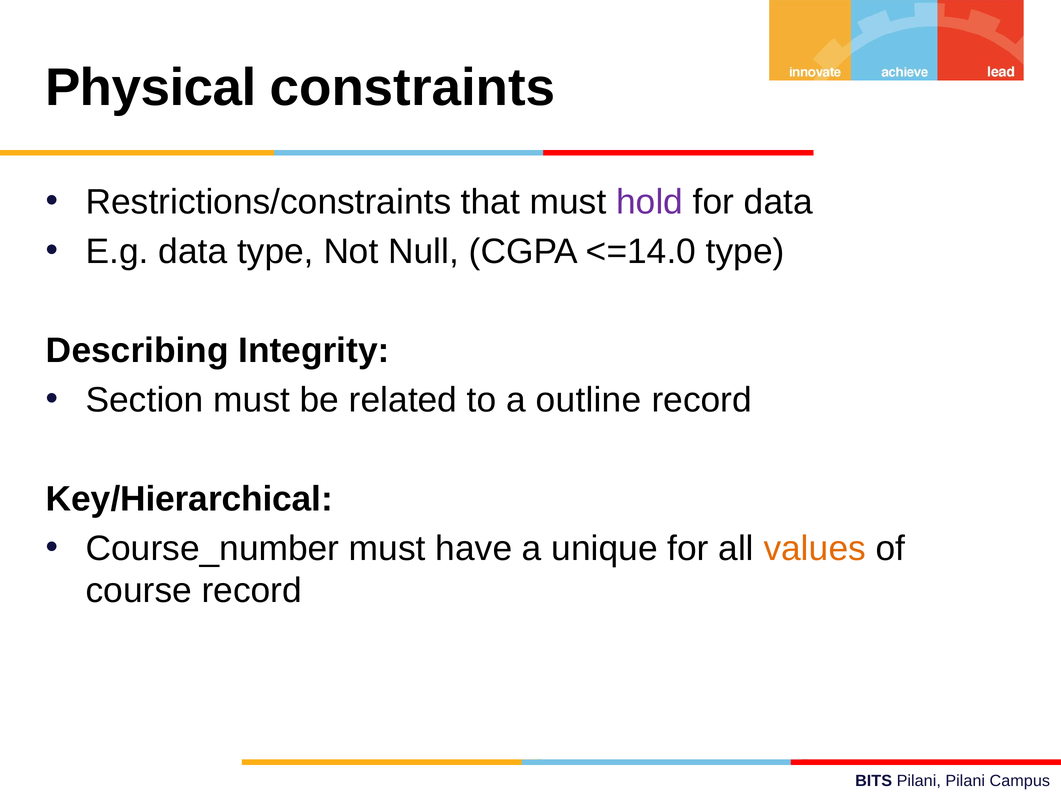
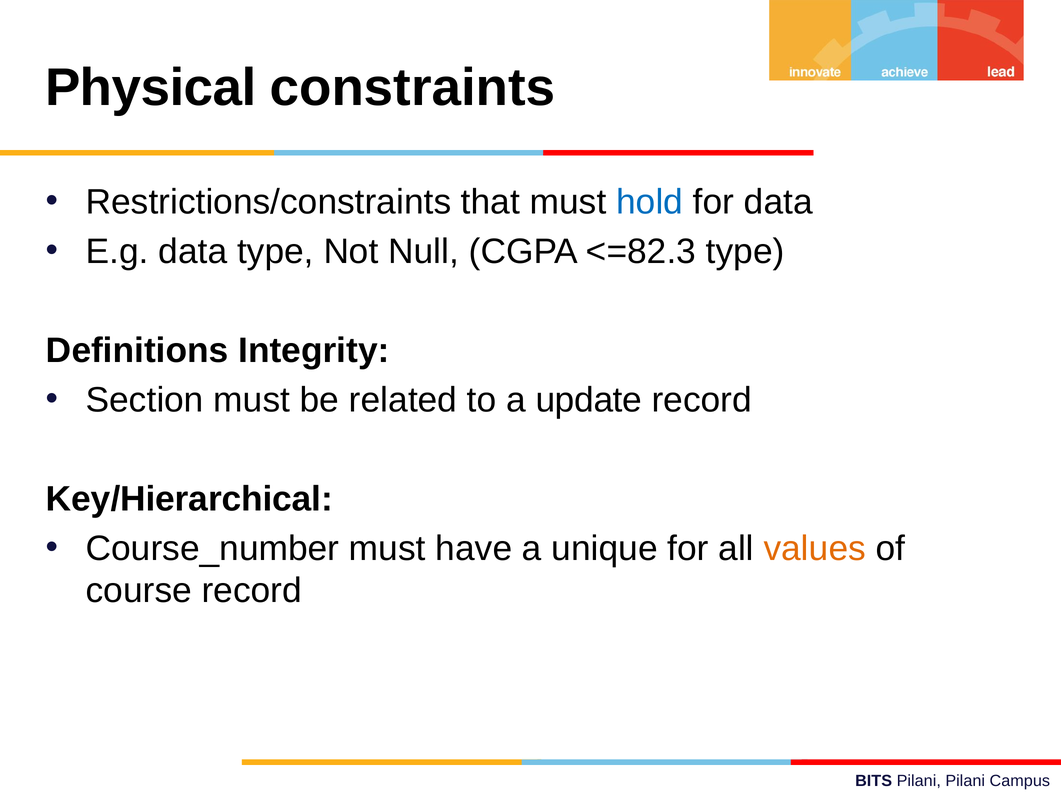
hold colour: purple -> blue (650, 202)
<=14.0: <=14.0 -> <=82.3 (641, 252)
Describing: Describing -> Definitions (137, 351)
outline: outline -> update (589, 400)
